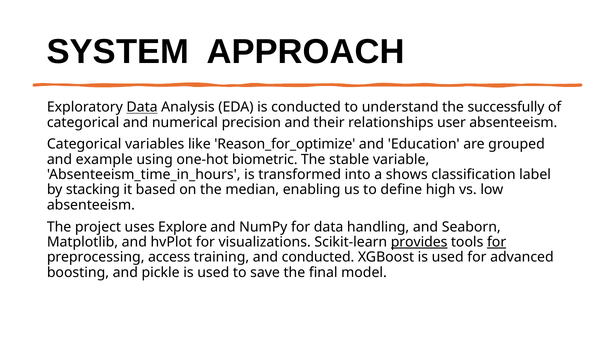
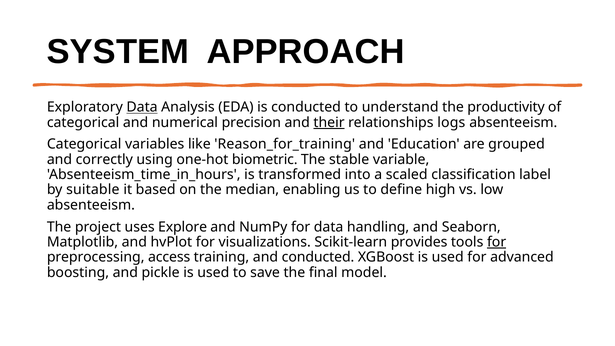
successfully: successfully -> productivity (506, 107)
their underline: none -> present (329, 122)
user: user -> logs (451, 122)
Reason_for_optimize: Reason_for_optimize -> Reason_for_training (285, 144)
example: example -> correctly (104, 159)
shows: shows -> scaled (407, 175)
stacking: stacking -> suitable (93, 190)
provides underline: present -> none (419, 242)
